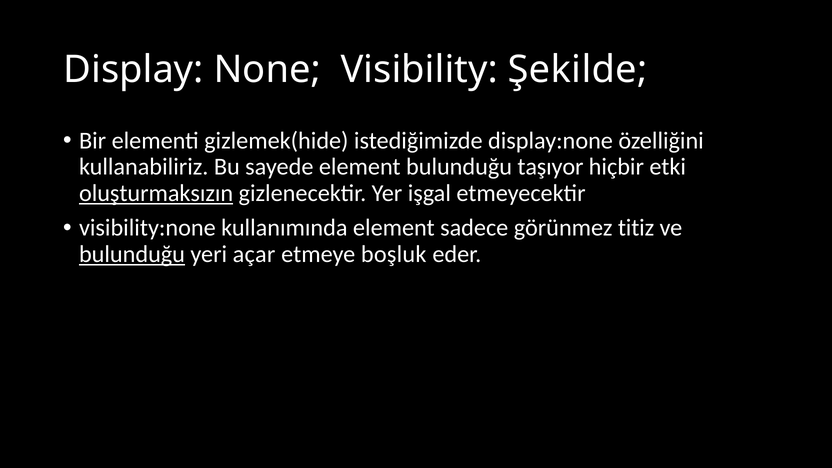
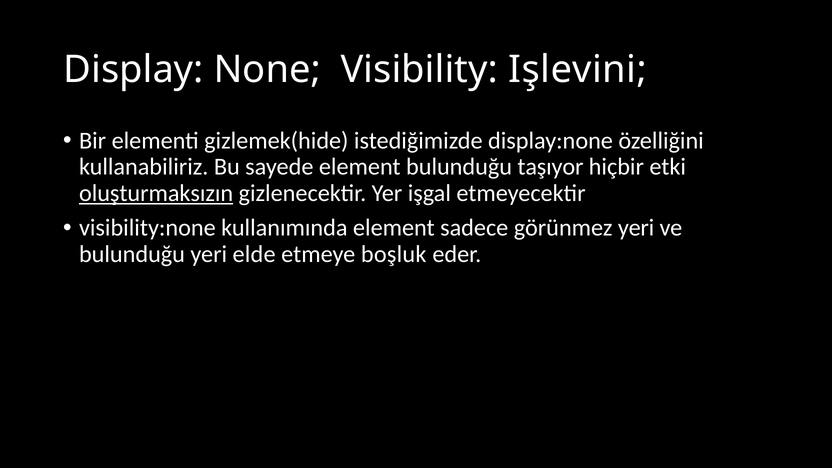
Şekilde: Şekilde -> Işlevini (578, 70)
görünmez titiz: titiz -> yeri (636, 228)
bulunduğu underline: present -> none (132, 254)
açar: açar -> elde (254, 254)
